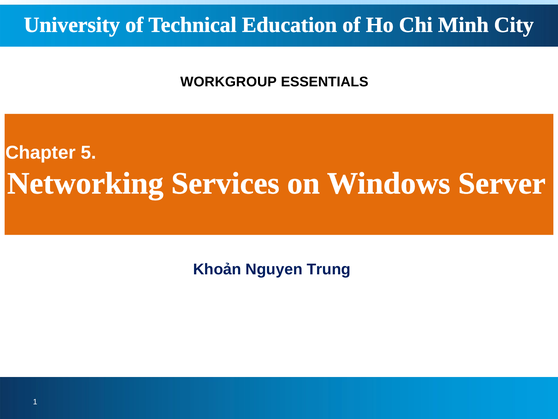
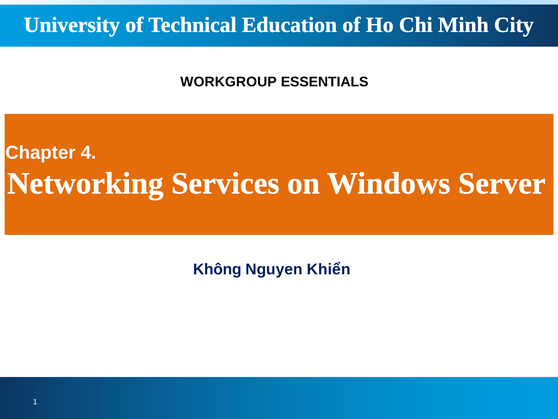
5: 5 -> 4 (89, 152)
Khoản: Khoản -> Không (217, 269)
Trung: Trung -> Khiển (329, 269)
